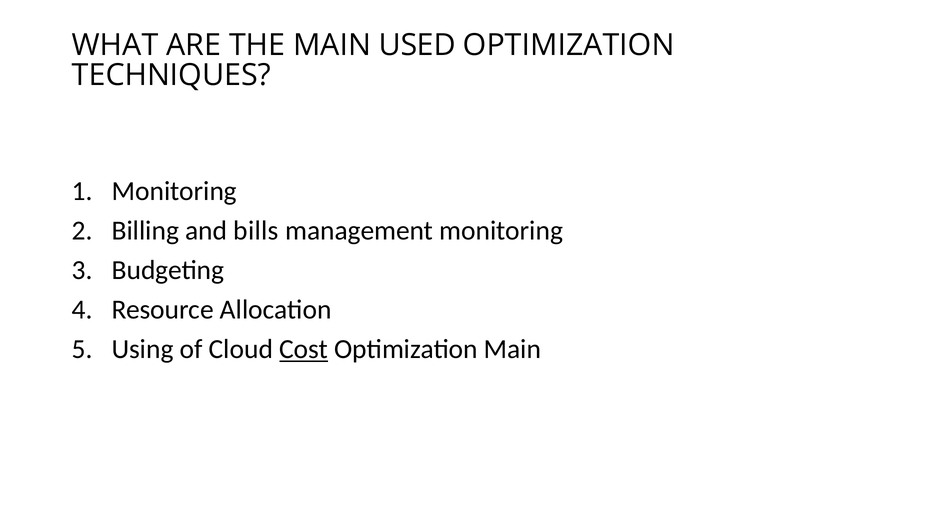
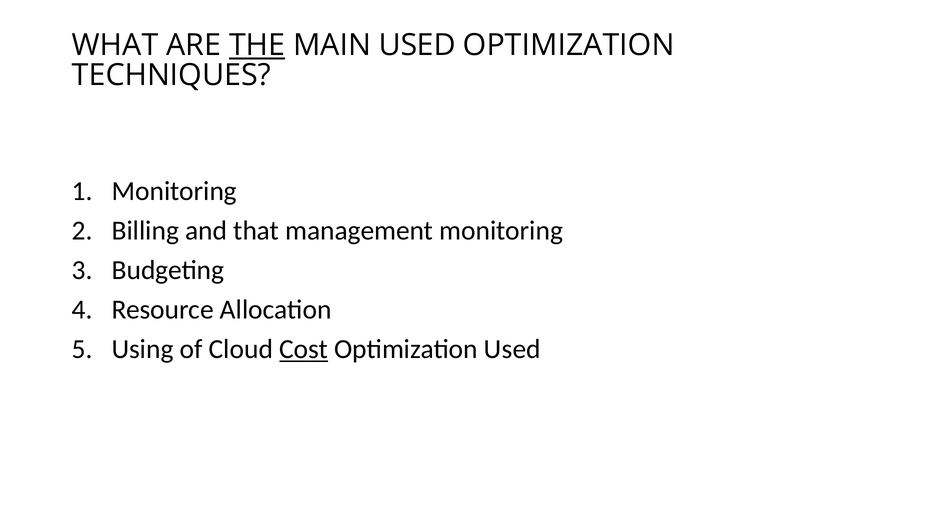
THE underline: none -> present (257, 45)
bills: bills -> that (256, 230)
Optimization Main: Main -> Used (512, 349)
